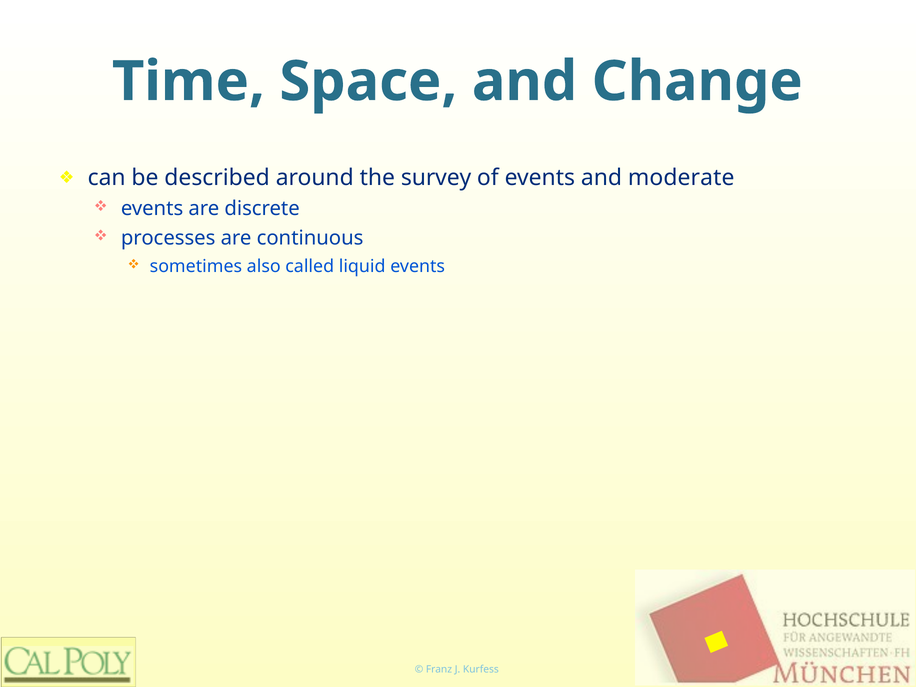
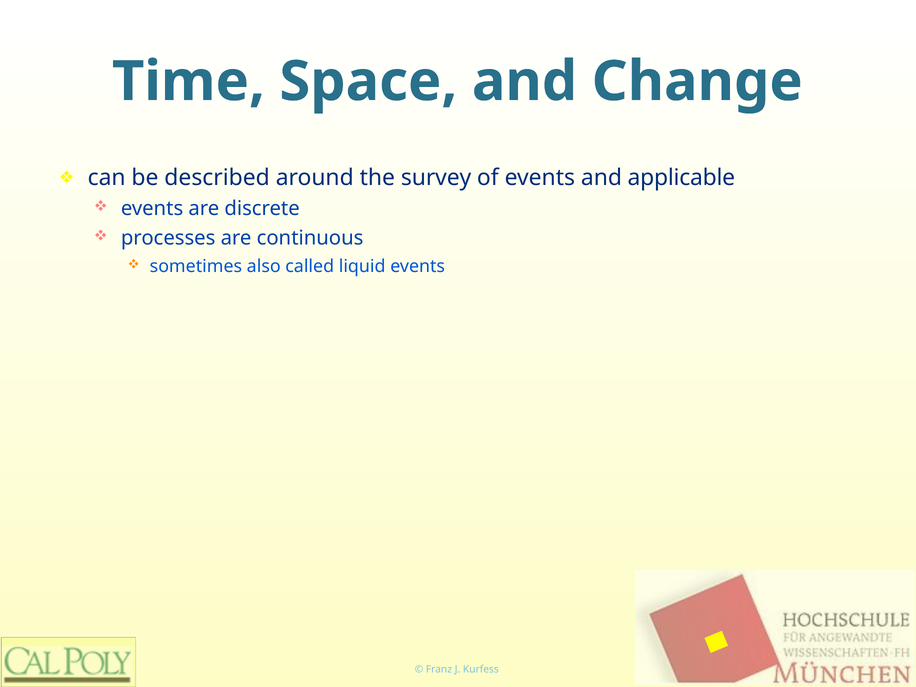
moderate: moderate -> applicable (681, 178)
